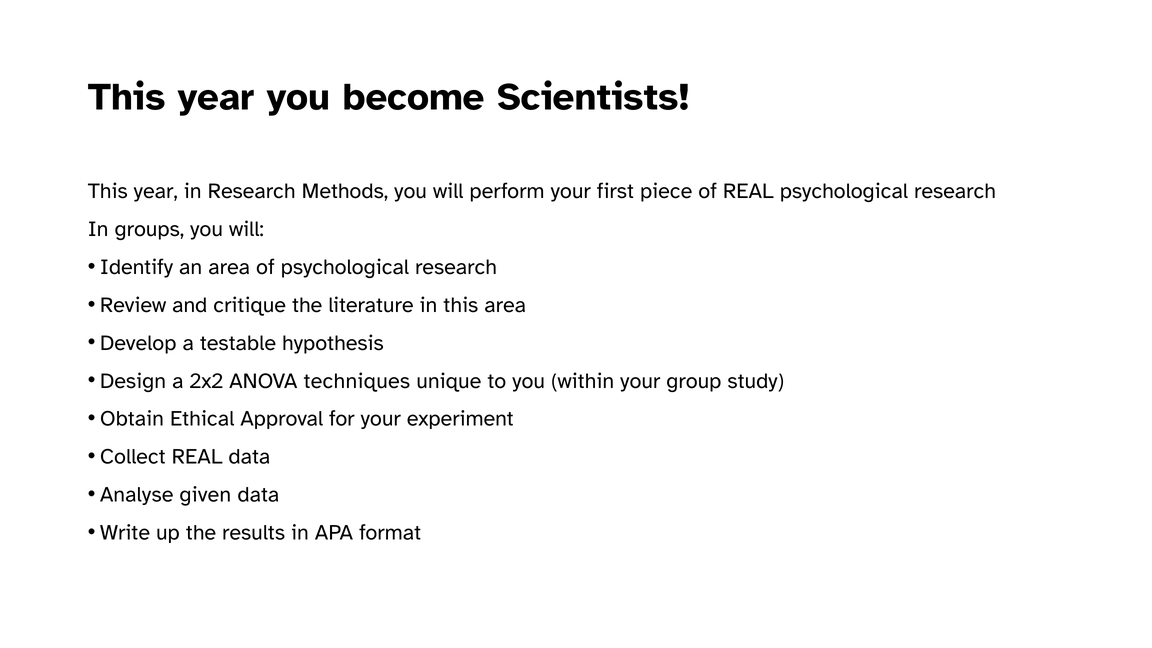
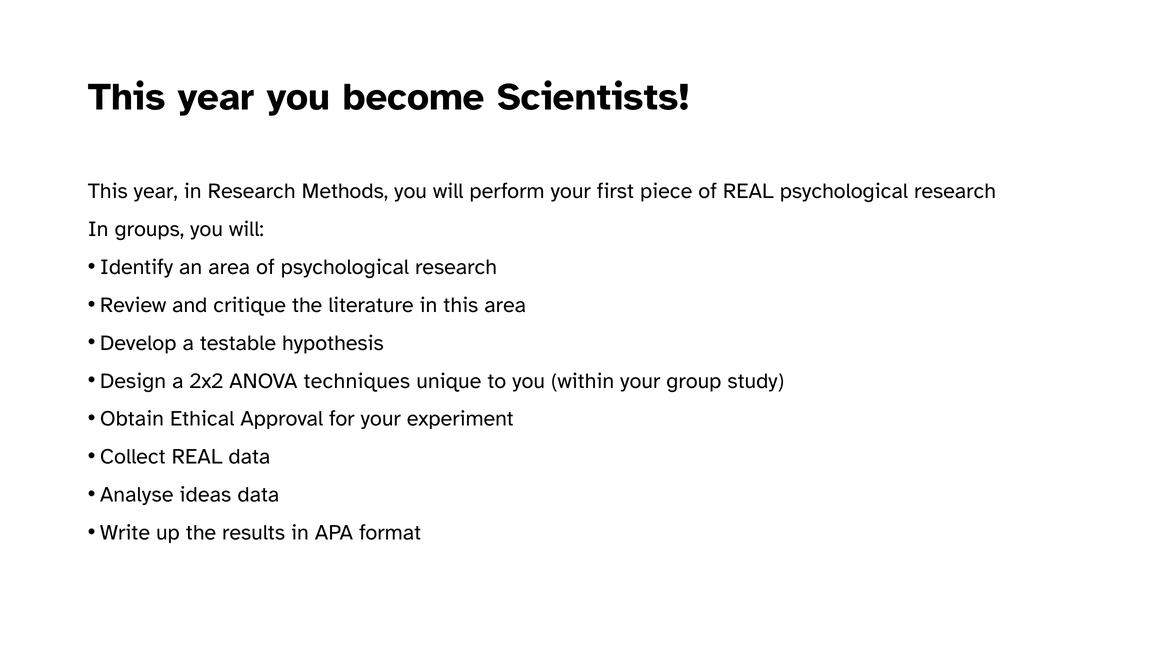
given: given -> ideas (205, 495)
